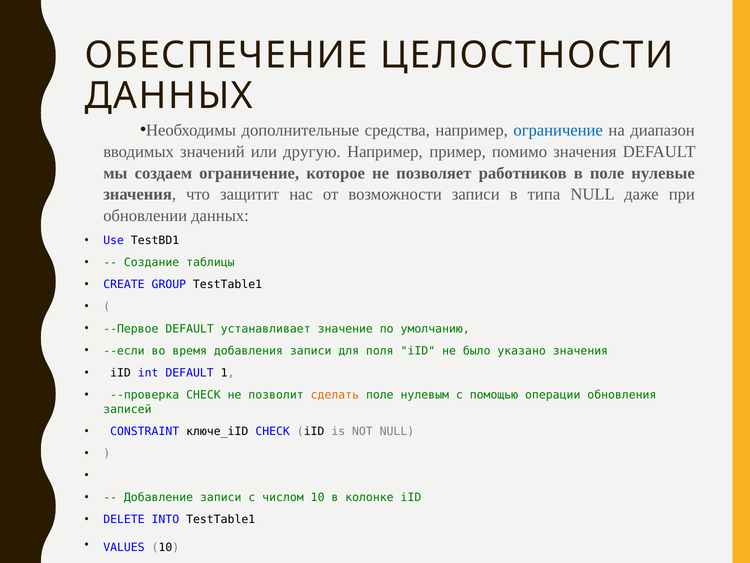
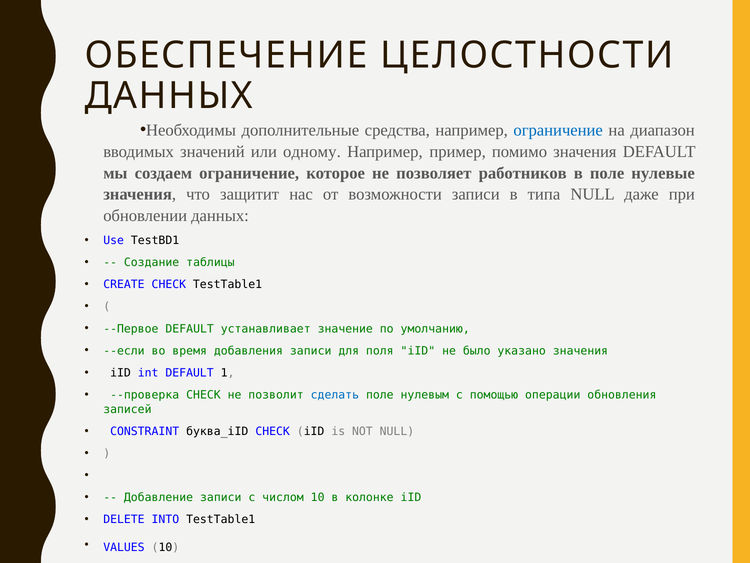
другую: другую -> одному (312, 152)
CREATE GROUP: GROUP -> CHECK (169, 284)
сделать colour: orange -> blue (335, 394)
ключе_iID: ключе_iID -> буква_iID (217, 431)
